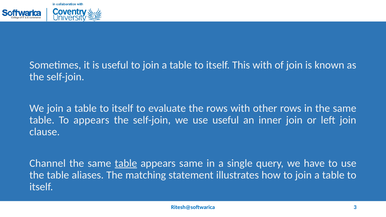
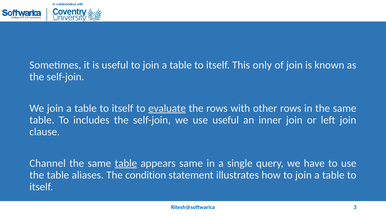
This with: with -> only (262, 65)
evaluate underline: none -> present (167, 108)
To appears: appears -> includes (91, 120)
matching: matching -> condition (146, 175)
